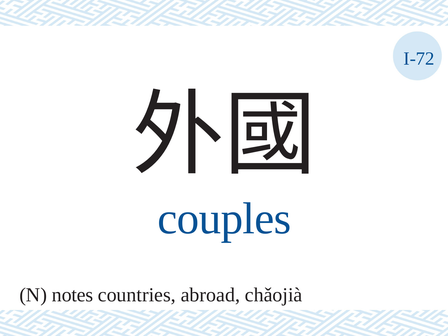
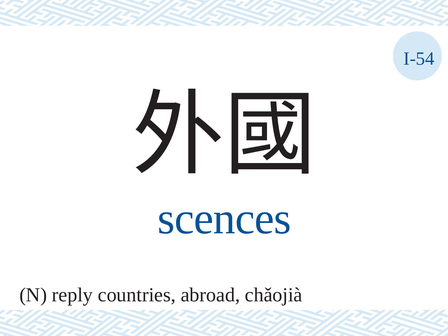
I-72: I-72 -> I-54 (419, 59)
couples: couples -> scences (224, 219)
notes: notes -> reply (72, 295)
